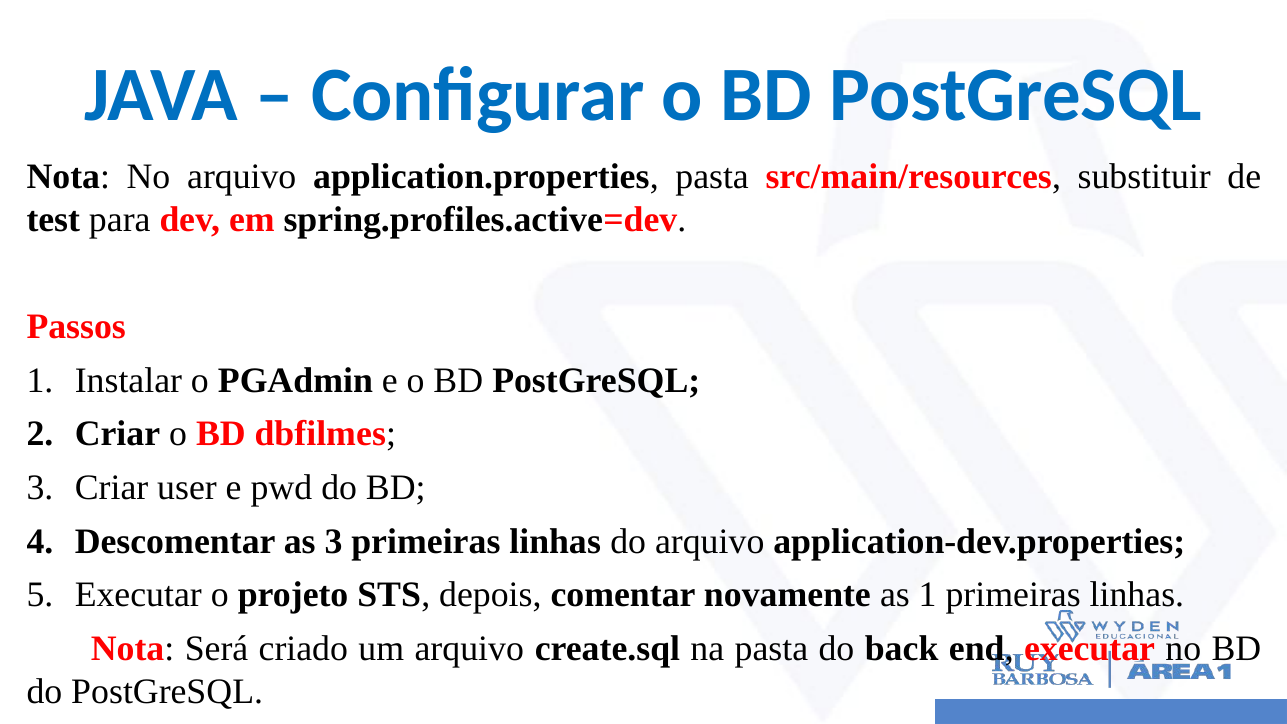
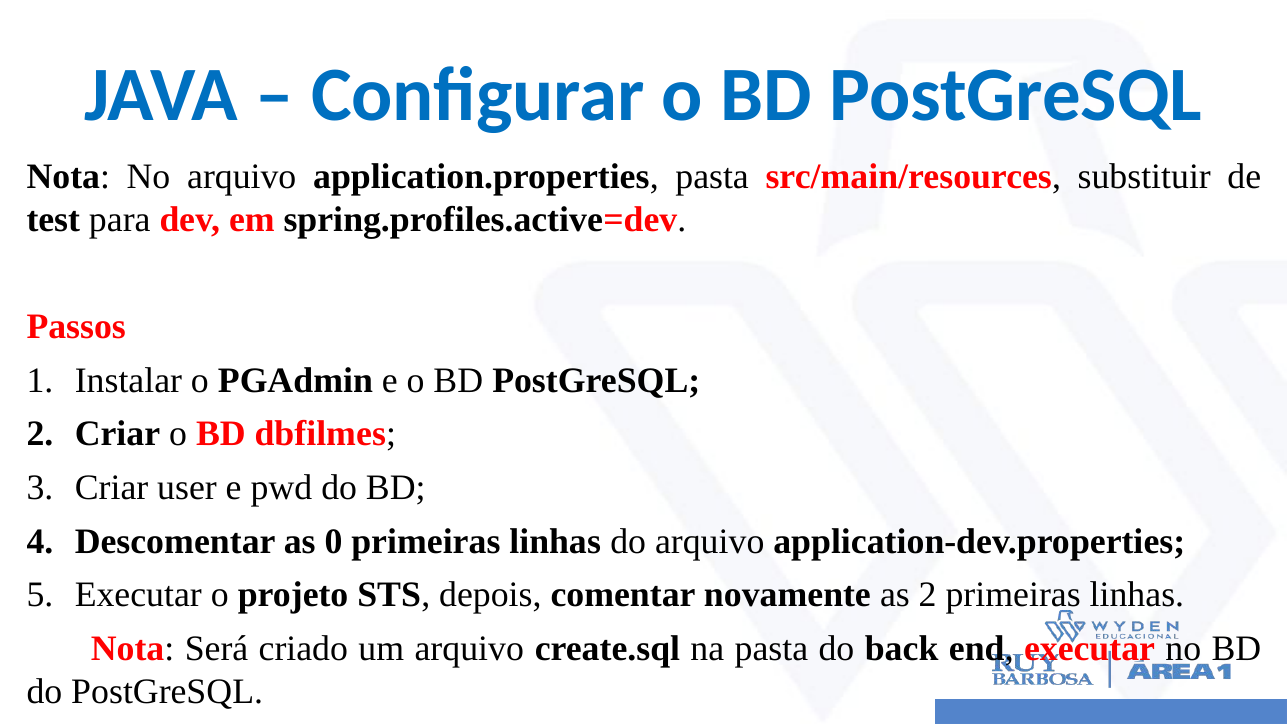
as 3: 3 -> 0 (333, 541)
as 1: 1 -> 2 (928, 595)
